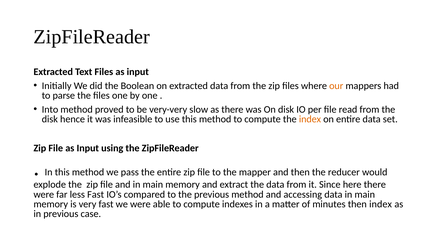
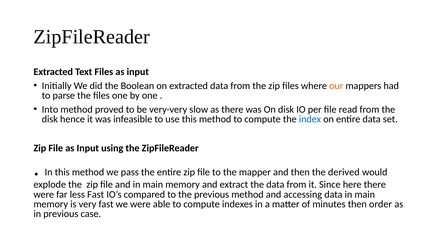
index colour: orange -> blue (310, 119)
reducer: reducer -> derived (344, 173)
then index: index -> order (381, 205)
